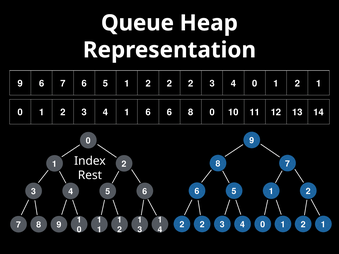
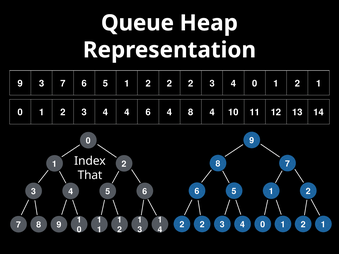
9 6: 6 -> 3 (42, 84)
4 1: 1 -> 4 (127, 113)
6 6: 6 -> 4 (169, 113)
8 0: 0 -> 4 (212, 113)
Rest: Rest -> That (90, 175)
